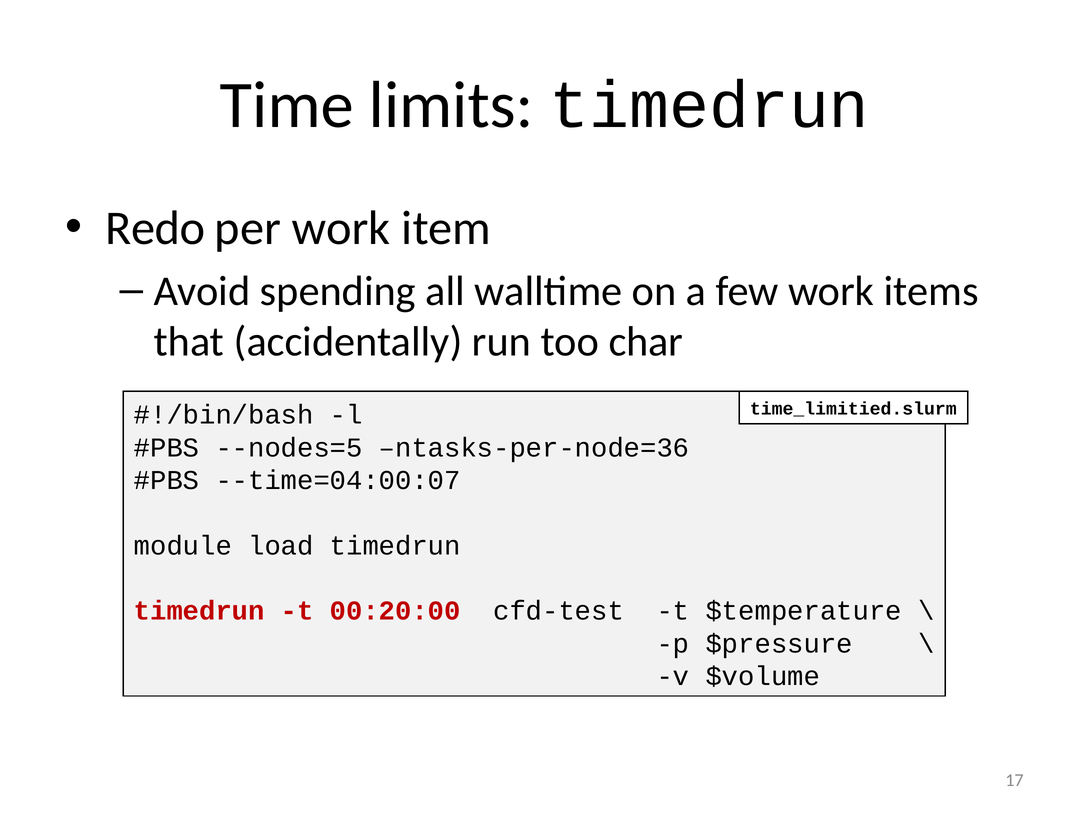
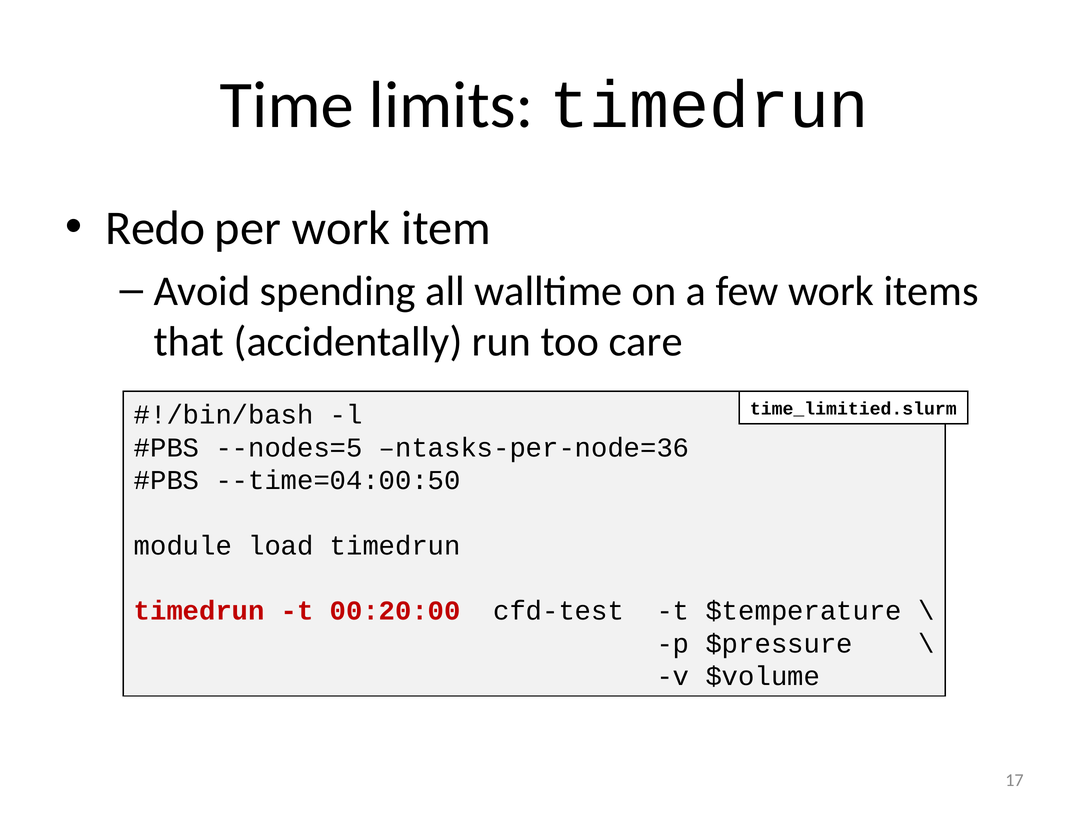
char: char -> care (646, 342)
--time=04:00:07: --time=04:00:07 -> --time=04:00:50 (338, 480)
